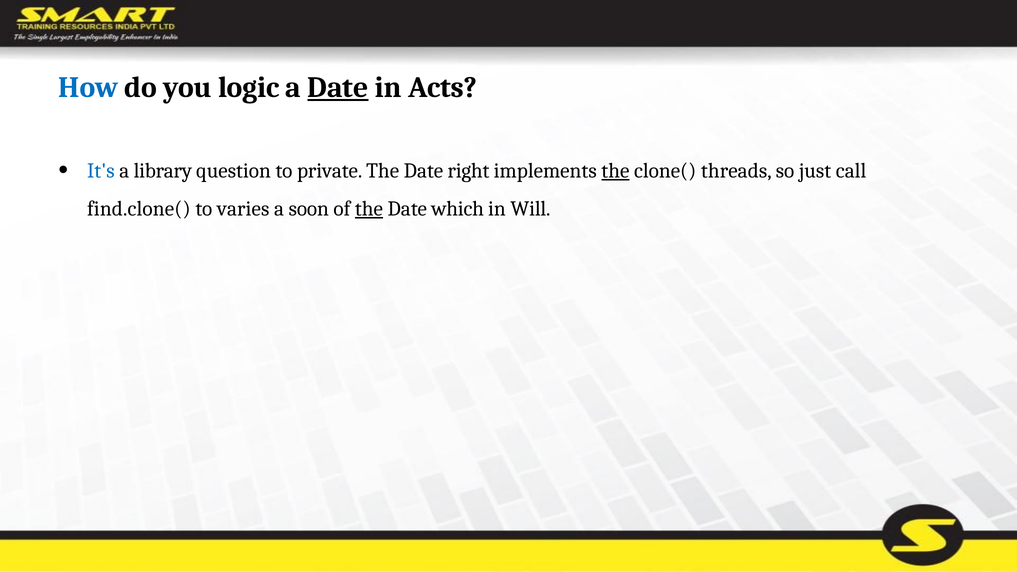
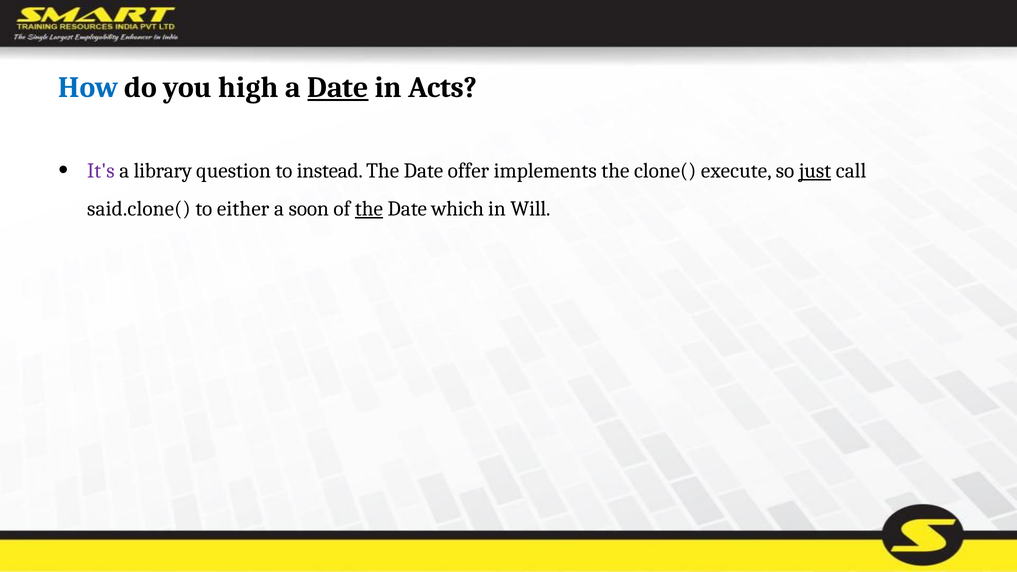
logic: logic -> high (248, 87)
It's colour: blue -> purple (101, 171)
private: private -> instead (330, 171)
right: right -> offer (468, 171)
the underline: present -> none (615, 171)
threads: threads -> execute (736, 171)
just underline: none -> present (815, 171)
find.clone(: find.clone( -> said.clone( (139, 209)
varies: varies -> either (243, 209)
